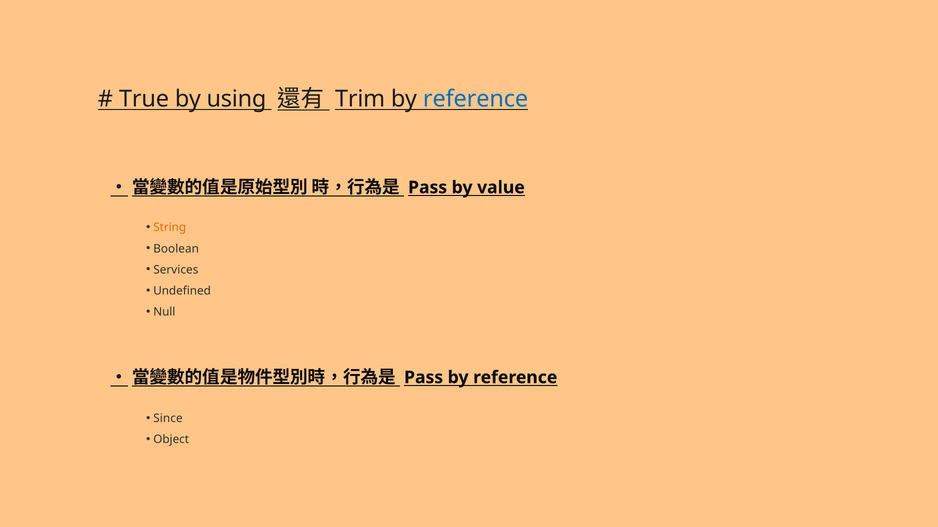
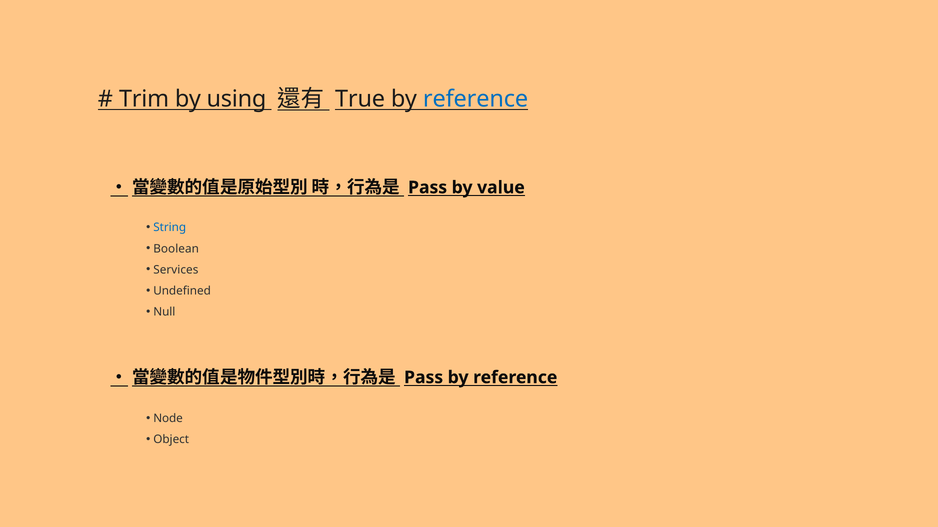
True: True -> Trim (144, 99)
Trim: Trim -> True (360, 99)
String colour: orange -> blue (170, 228)
Since: Since -> Node (168, 419)
